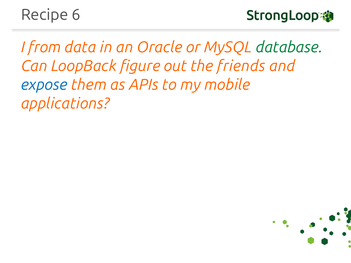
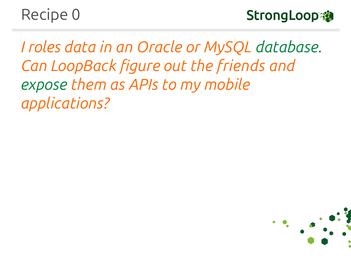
6: 6 -> 0 (76, 15)
from: from -> roles (45, 47)
expose colour: blue -> green (44, 85)
